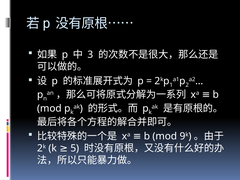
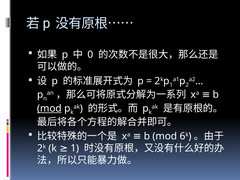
3: 3 -> 0 (90, 55)
mod underline: none -> present (49, 108)
9: 9 -> 6 (183, 136)
k 5: 5 -> 1 (75, 148)
